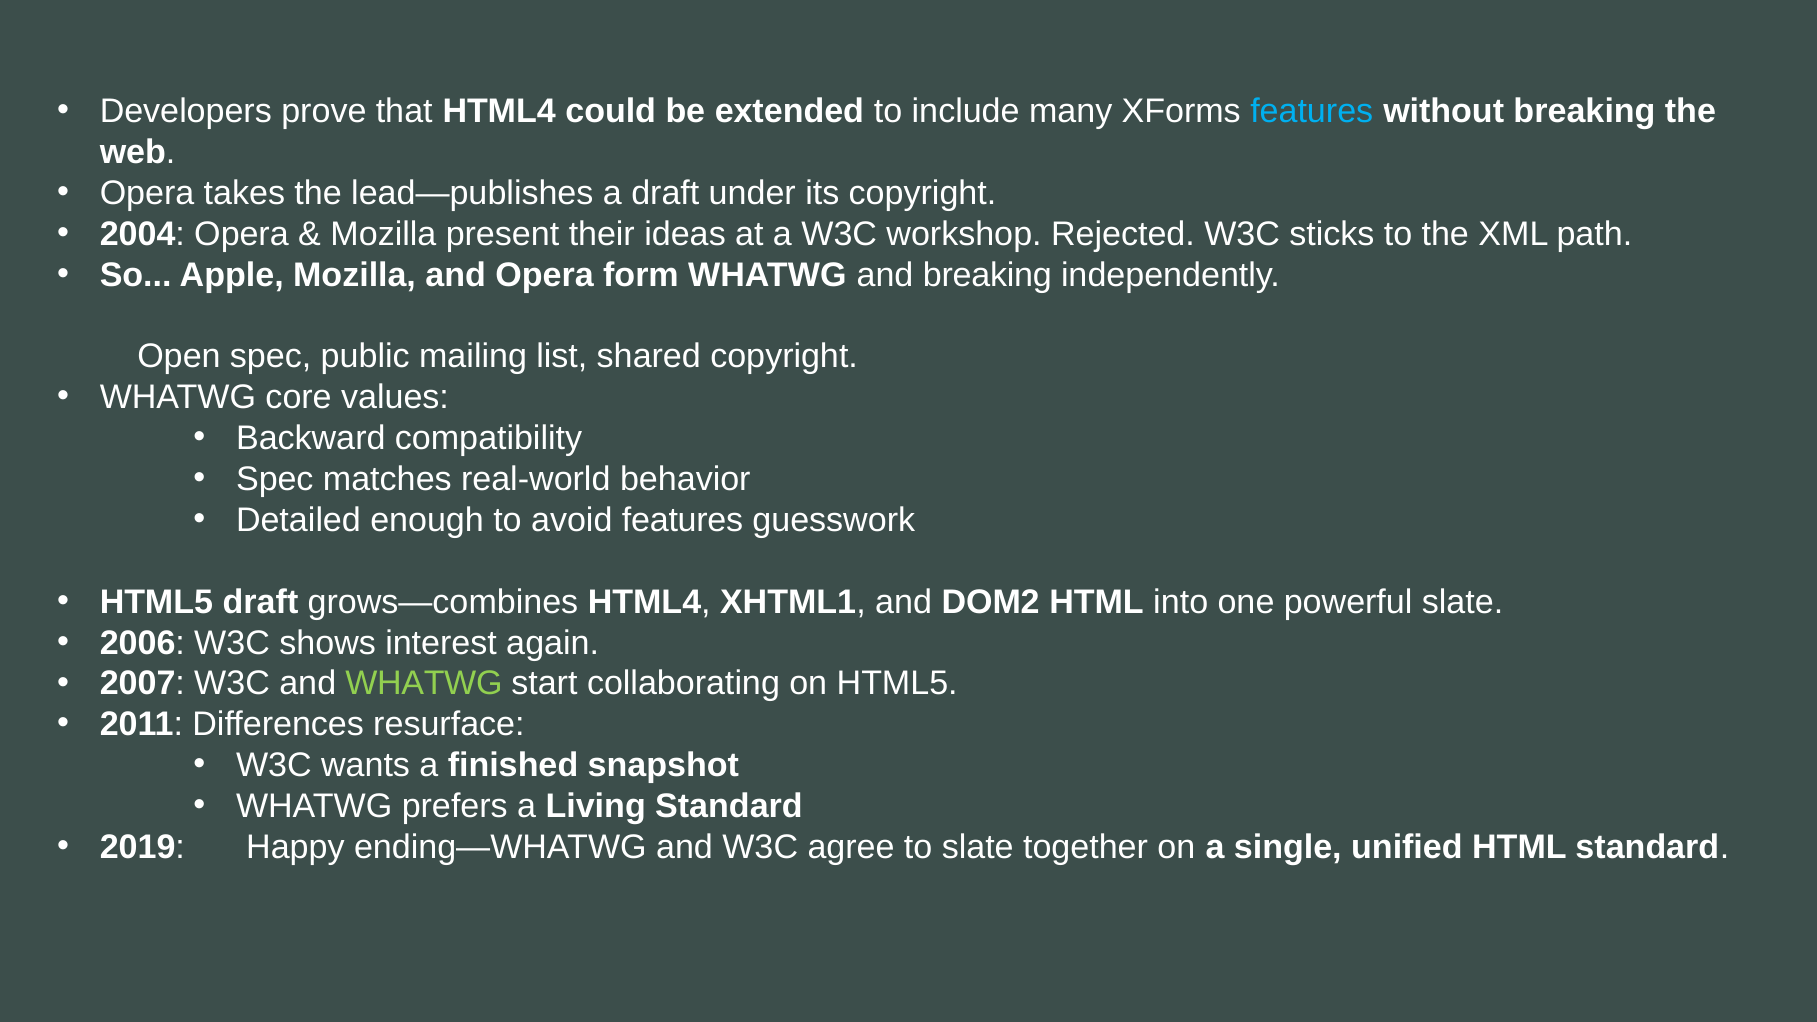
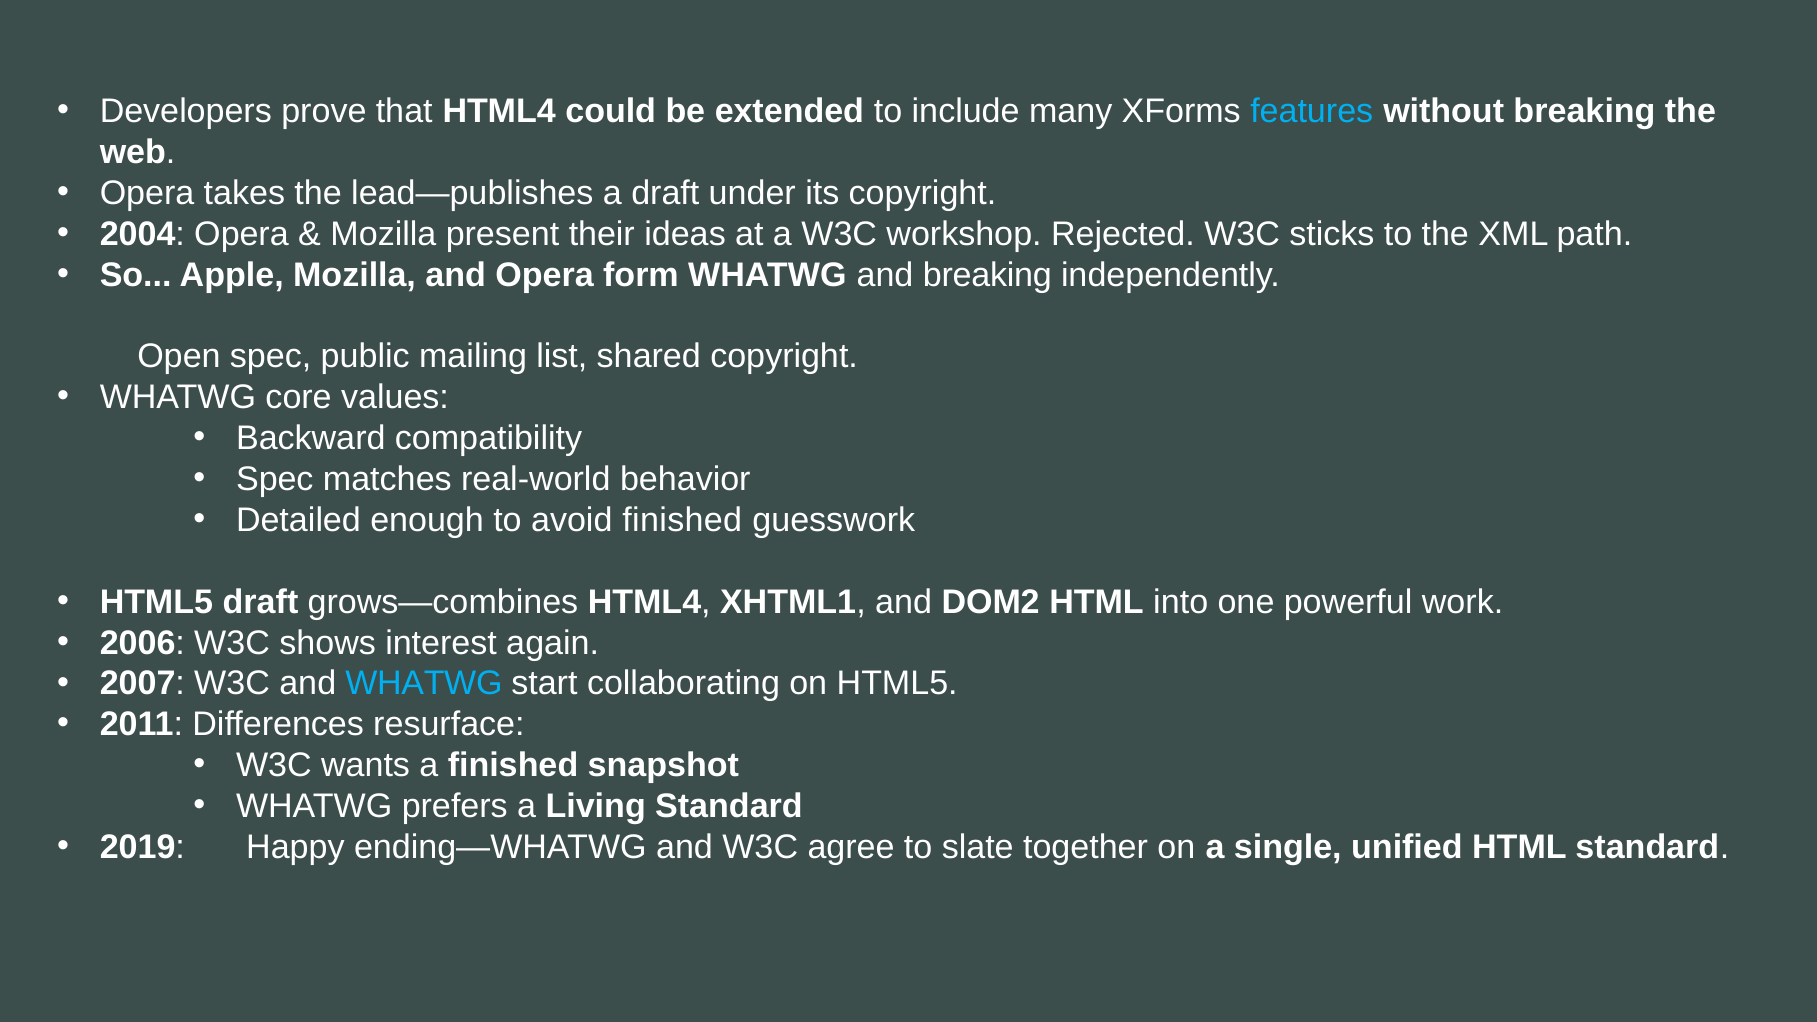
avoid features: features -> finished (682, 520)
powerful slate: slate -> work (1463, 602)
WHATWG colour: light green -> light blue (424, 684)
